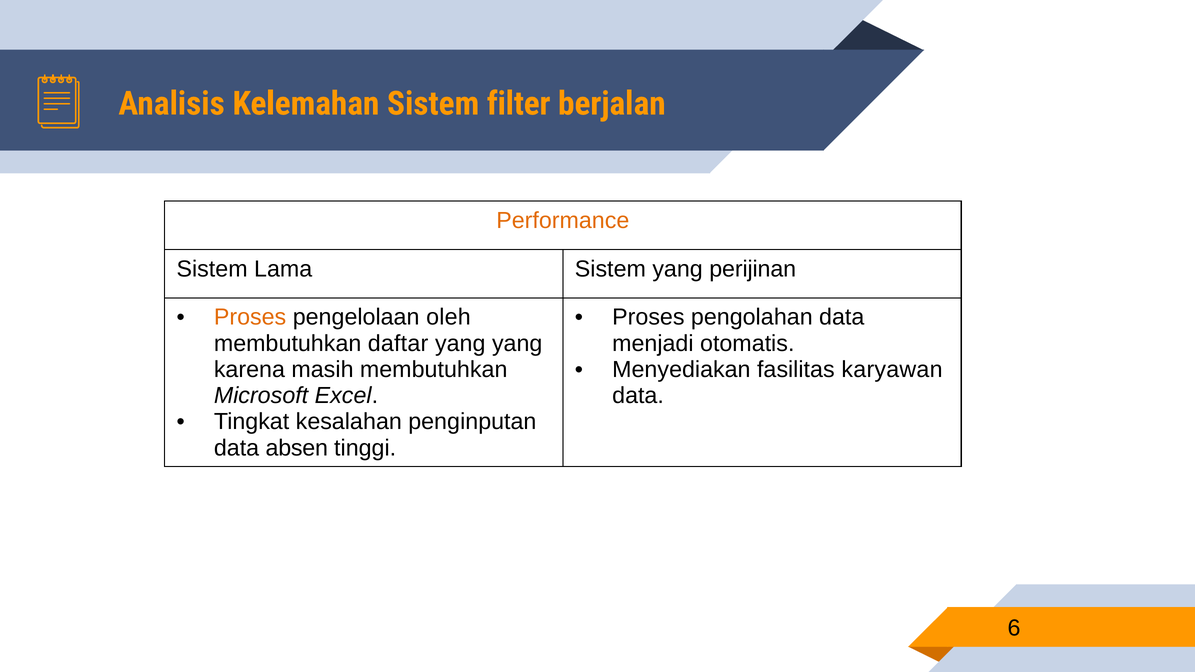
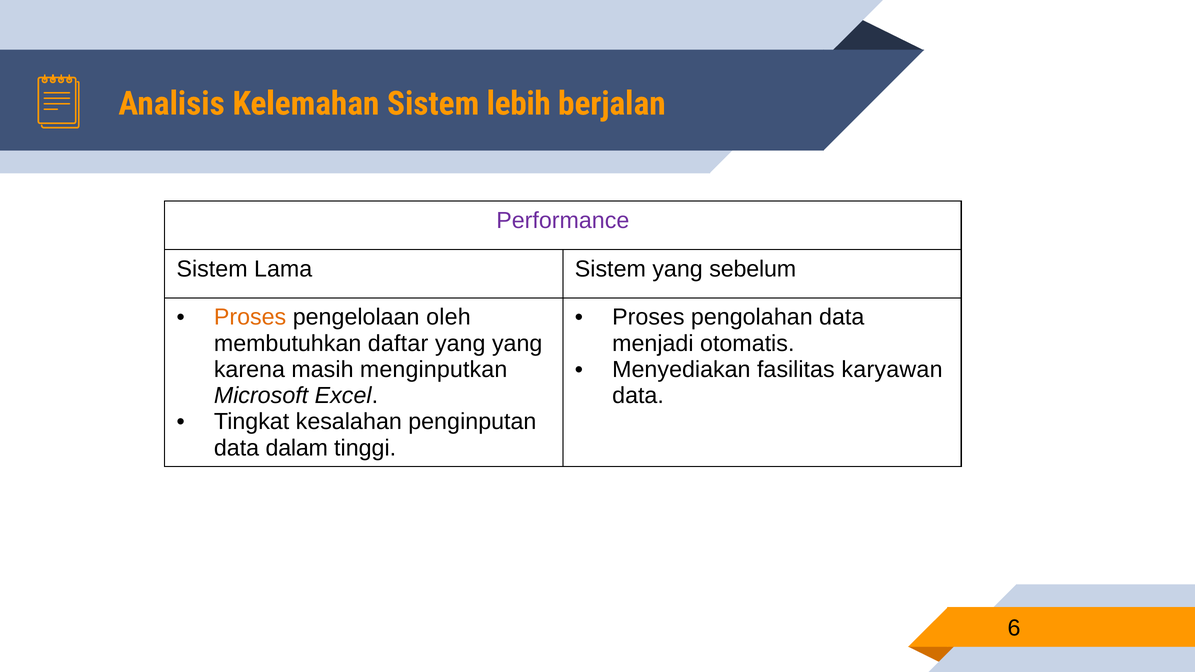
filter: filter -> lebih (519, 104)
Performance colour: orange -> purple (563, 221)
perijinan: perijinan -> sebelum (753, 269)
masih membutuhkan: membutuhkan -> menginputkan (434, 370)
absen: absen -> dalam (297, 448)
